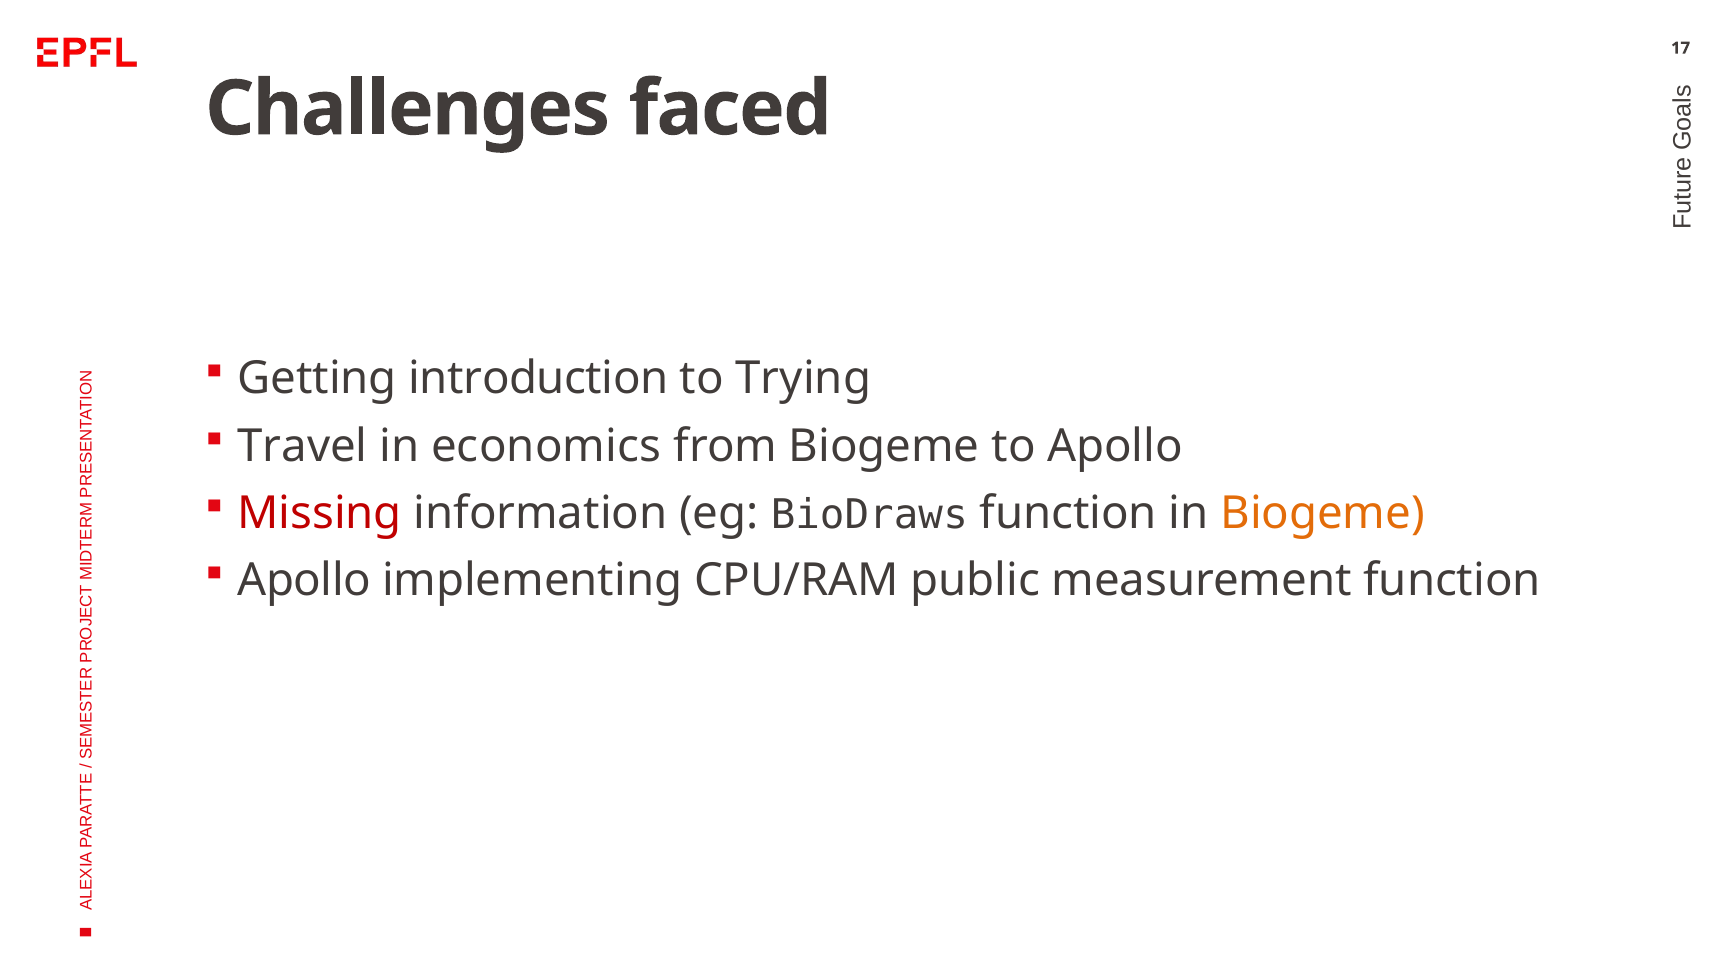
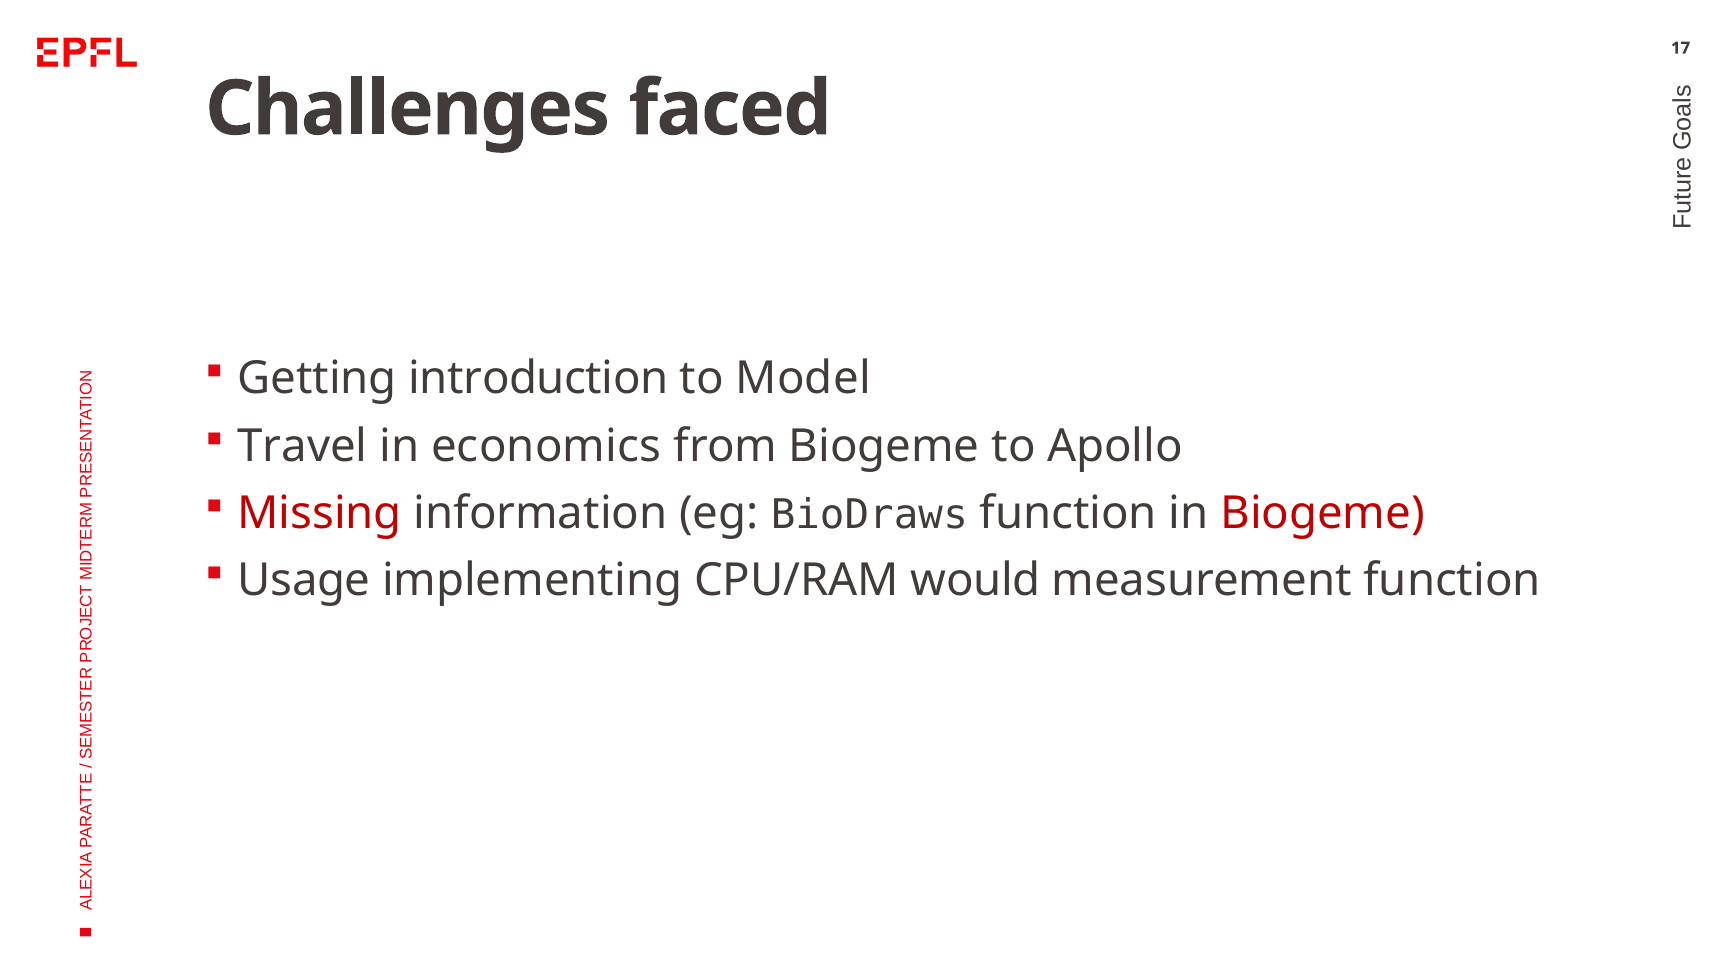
Trying: Trying -> Model (803, 379)
Biogeme colour: orange -> red (1323, 513)
Apollo: Apollo -> Usage (304, 581)
public: public -> would (976, 581)
